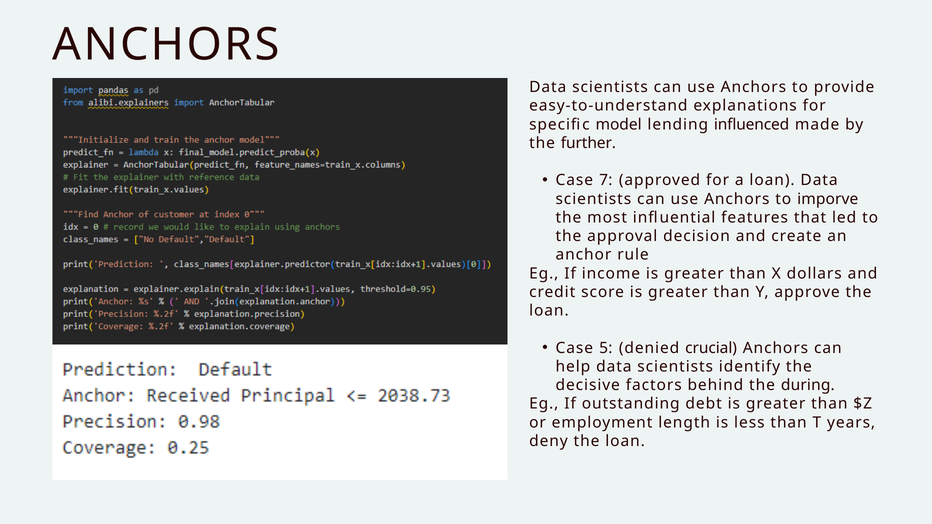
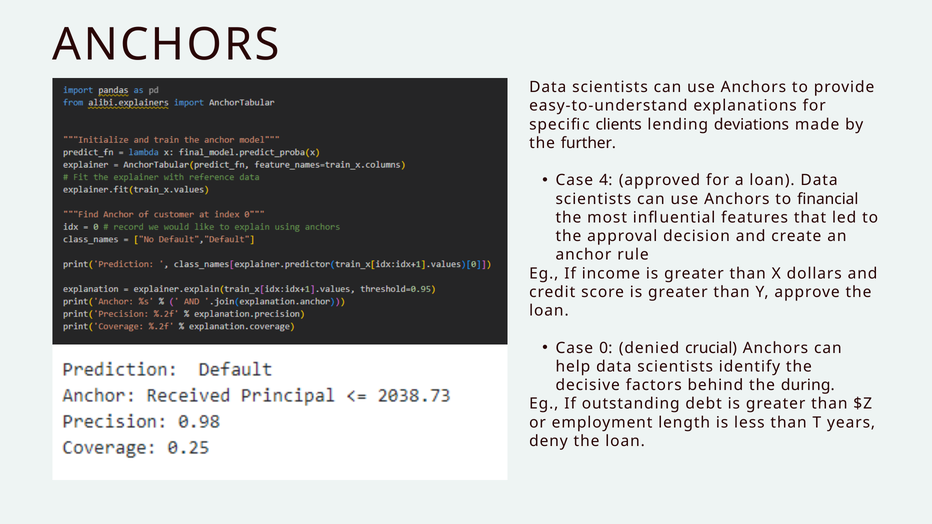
model: model -> clients (619, 124)
influenced: influenced -> deviations (751, 124)
7: 7 -> 4 (606, 180)
imporve: imporve -> financial (828, 199)
5: 5 -> 0 (606, 348)
